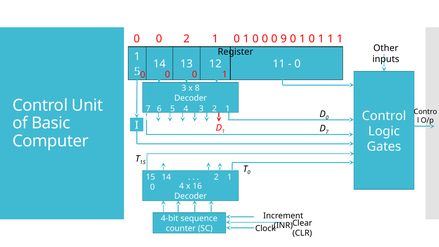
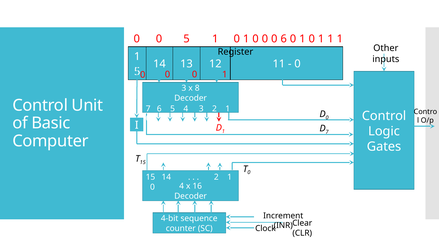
0 2: 2 -> 5 (186, 39)
0 9: 9 -> 6 (284, 39)
